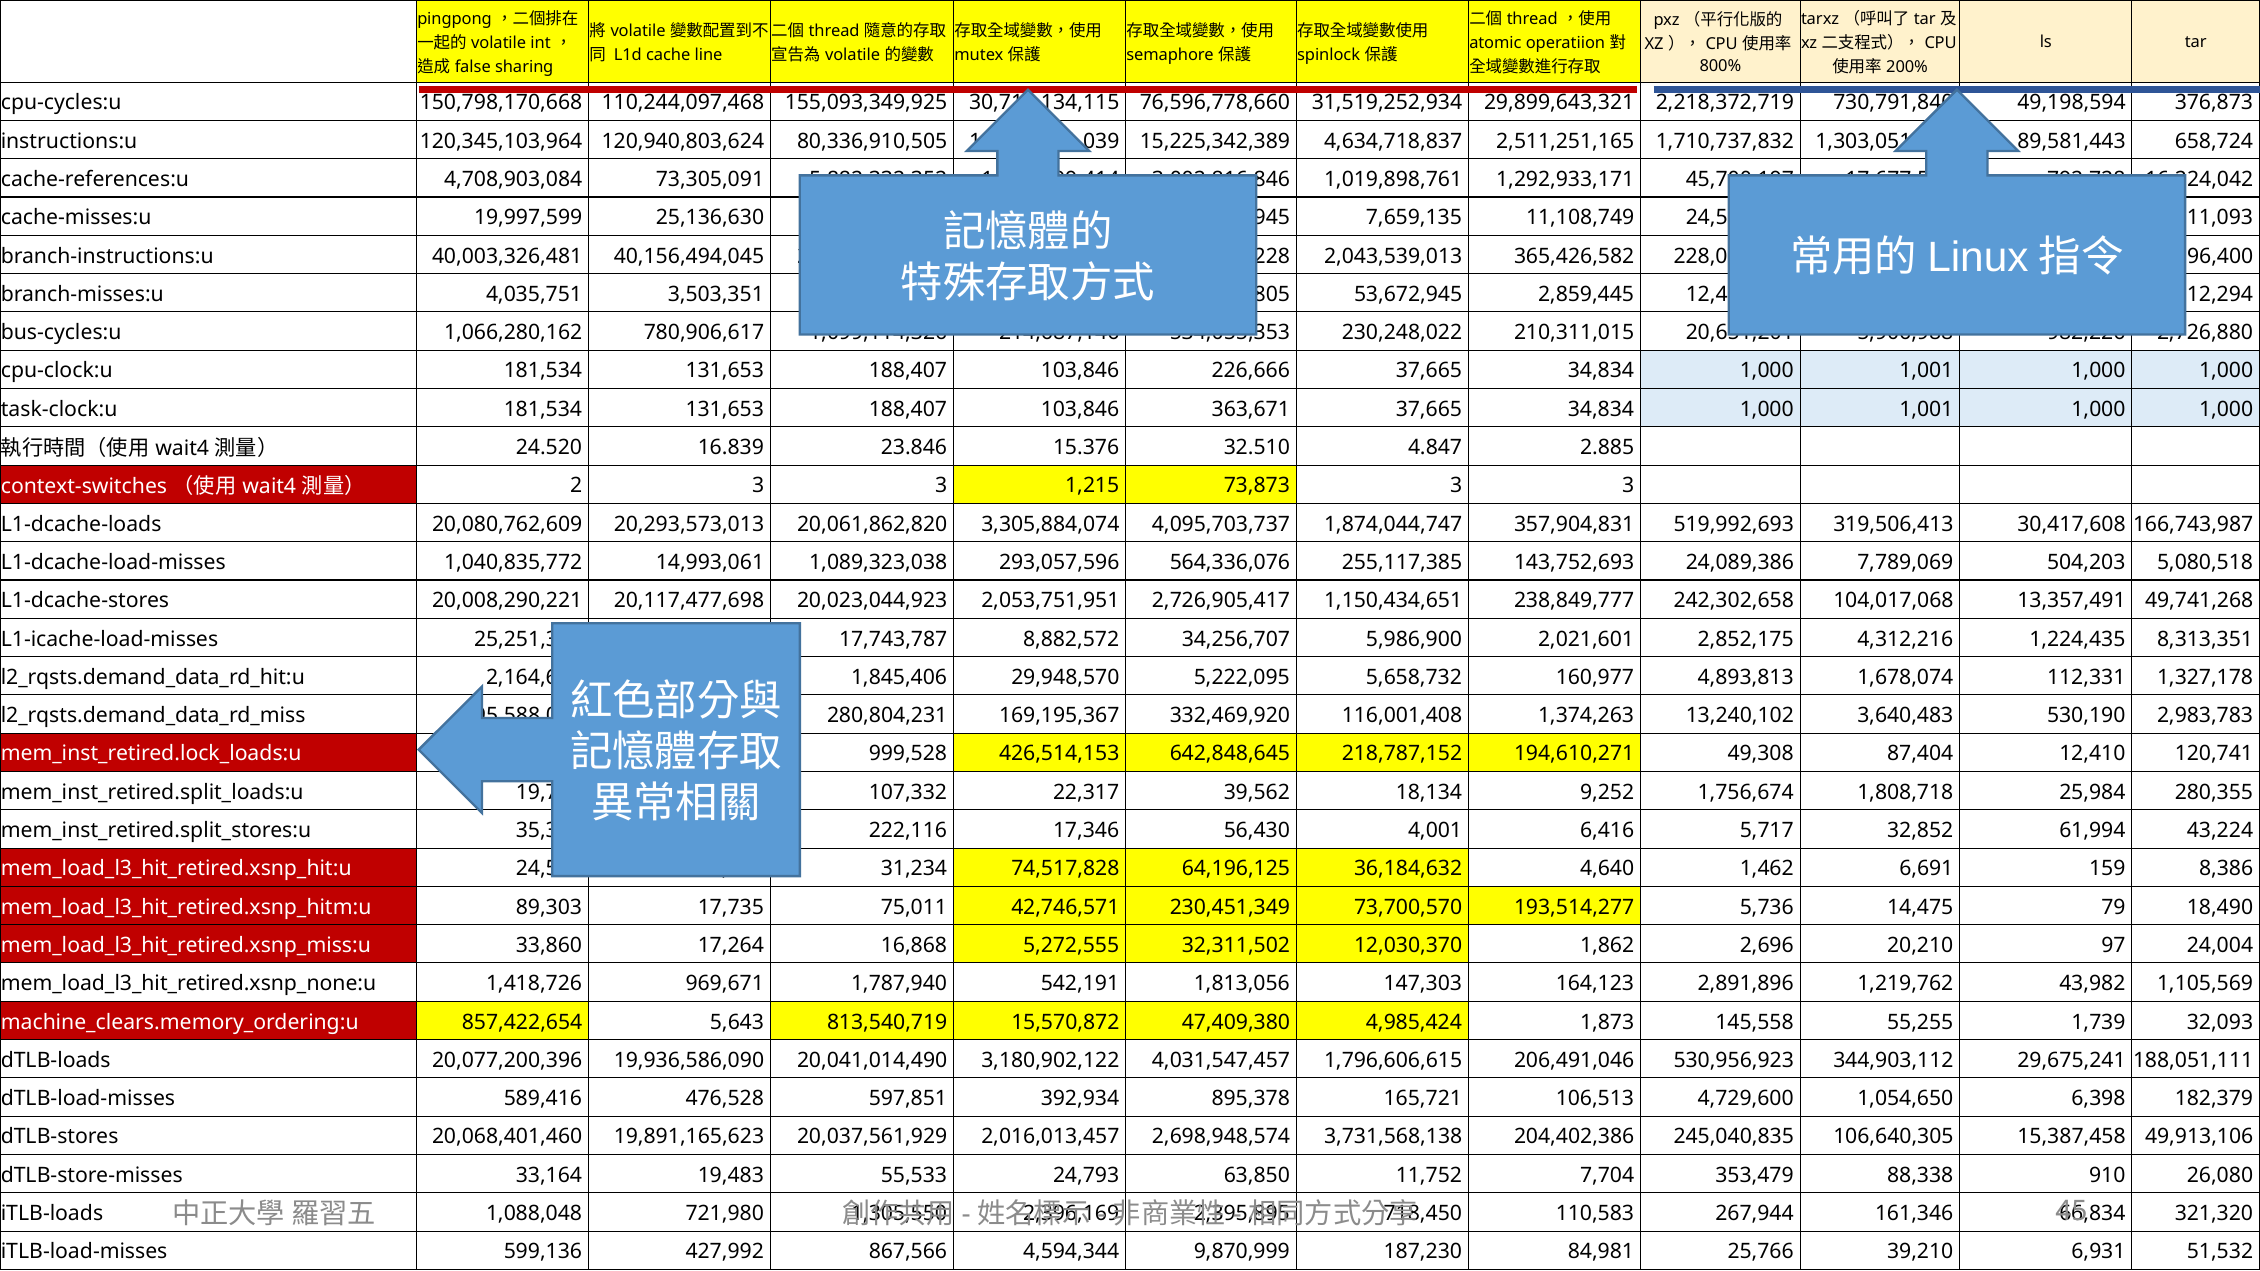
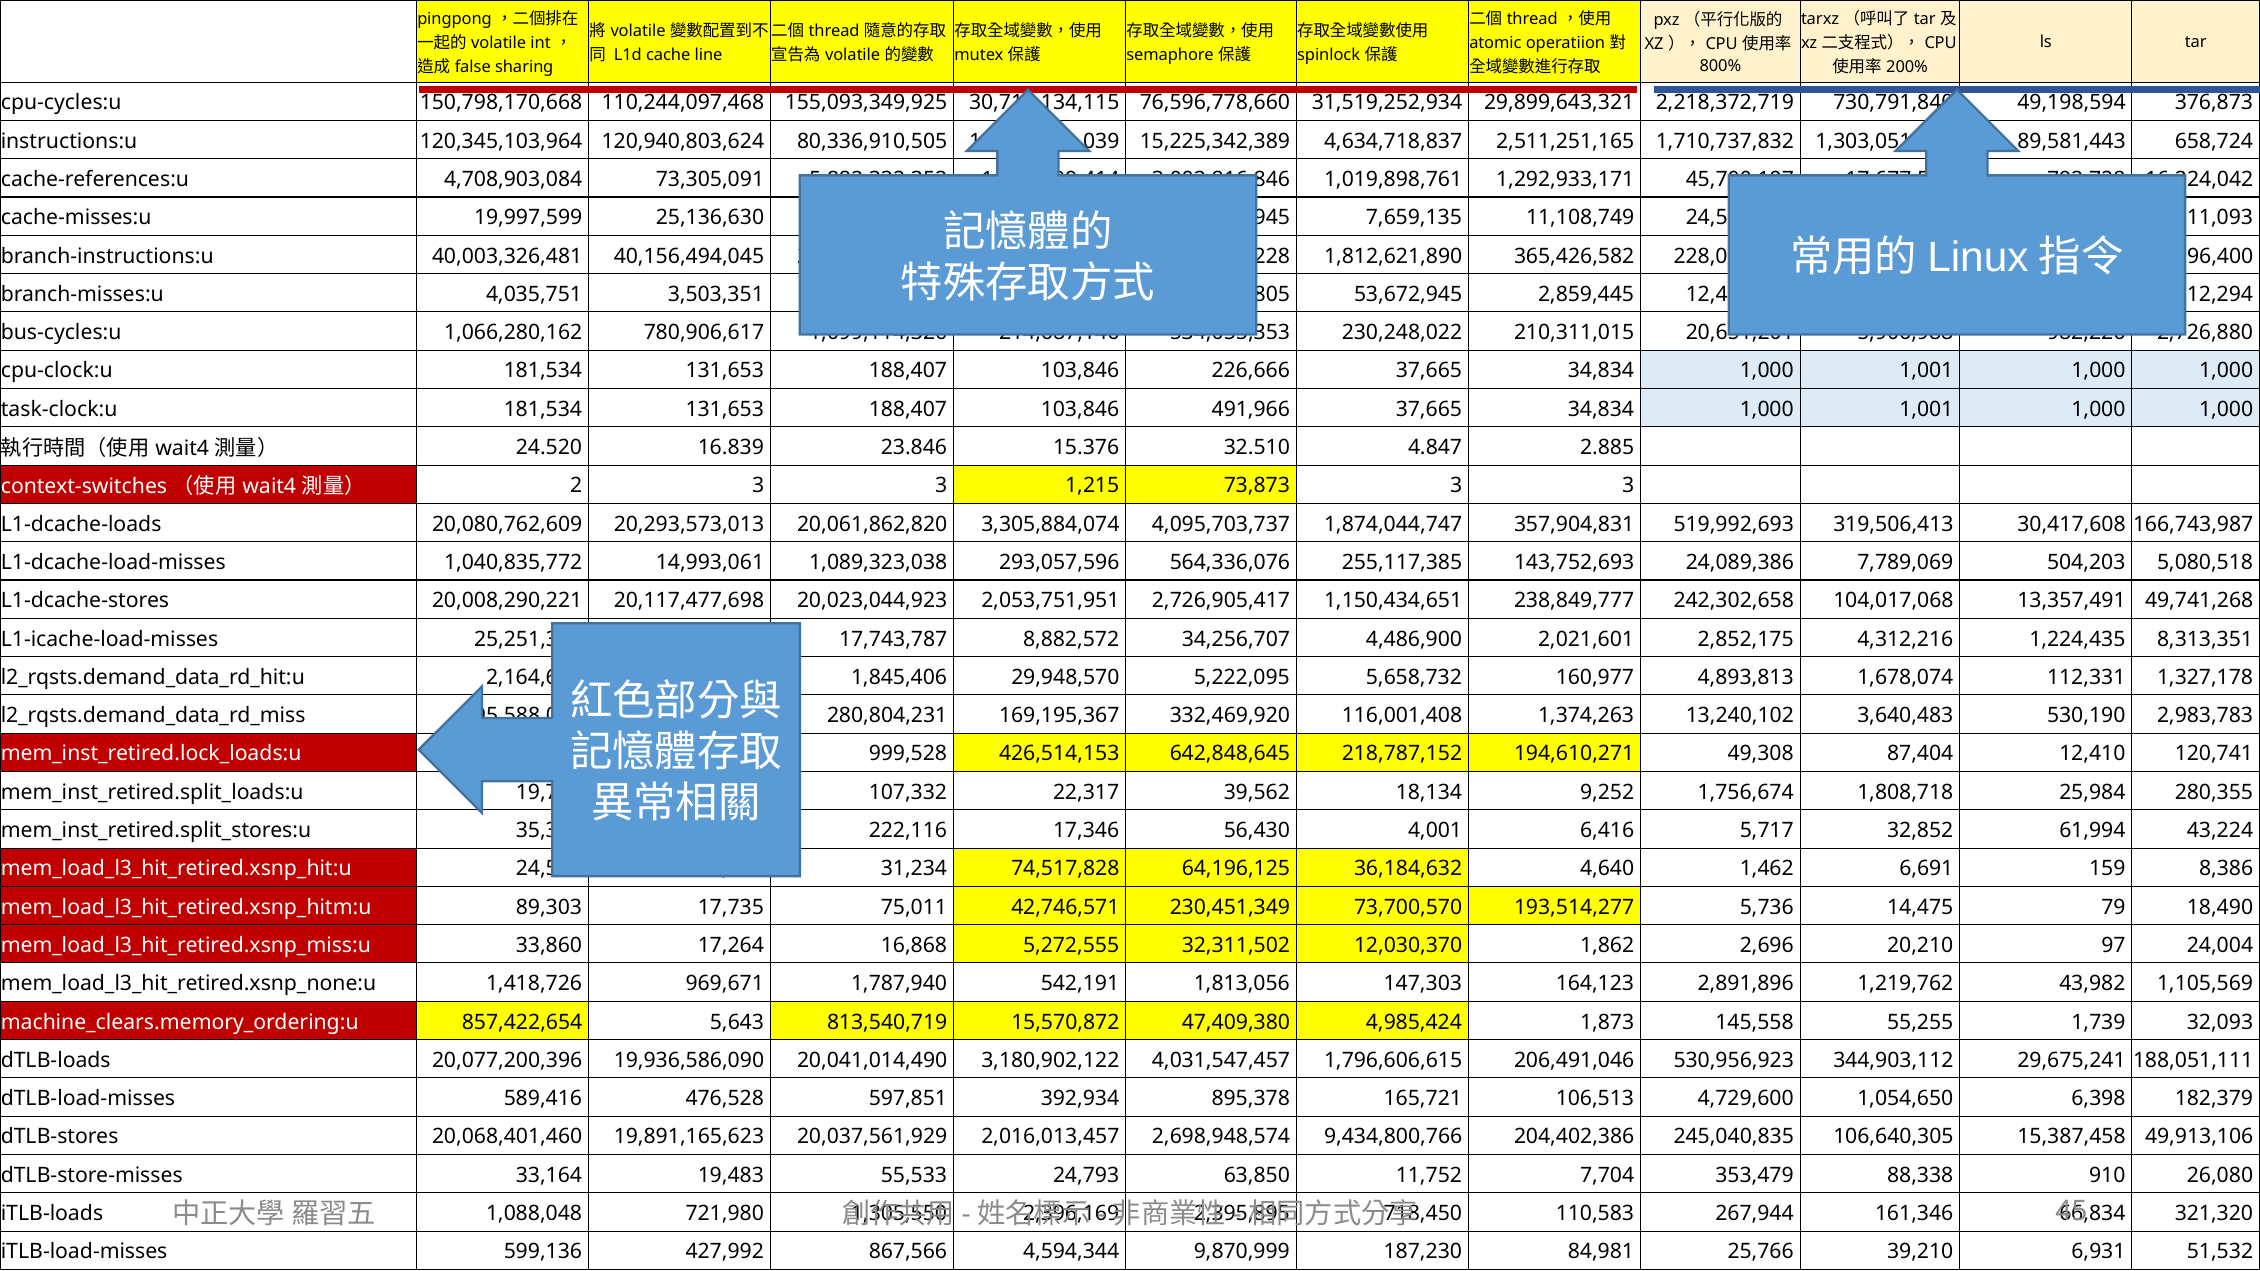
2,043,539,013: 2,043,539,013 -> 1,812,621,890 (1393, 256)
363,671: 363,671 -> 491,966 (1251, 409)
5,986,900: 5,986,900 -> 4,486,900 (1414, 639)
3,731,568,138: 3,731,568,138 -> 9,434,800,766 (1393, 1137)
